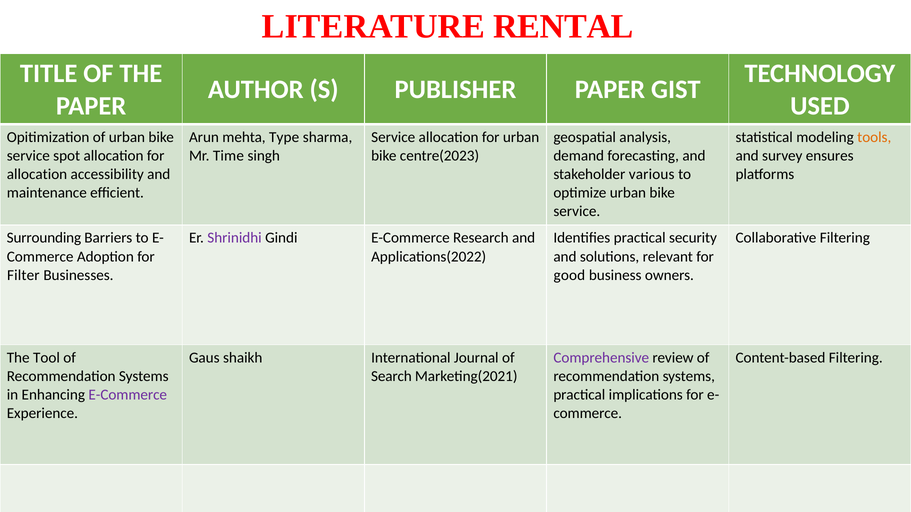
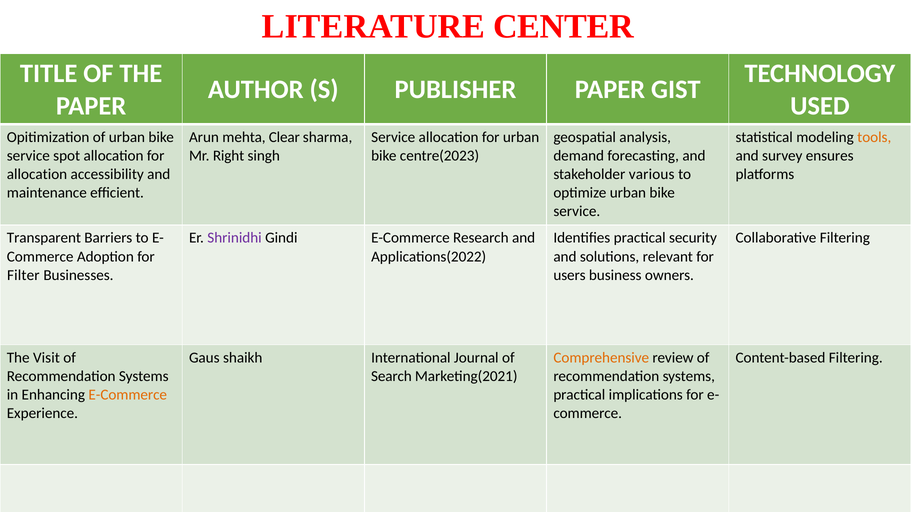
RENTAL: RENTAL -> CENTER (563, 26)
Type: Type -> Clear (284, 137)
Time: Time -> Right (229, 156)
Surrounding: Surrounding -> Transparent (44, 238)
good: good -> users (570, 275)
Tool: Tool -> Visit (46, 358)
Comprehensive colour: purple -> orange (601, 358)
E-Commerce colour: purple -> orange (128, 395)
